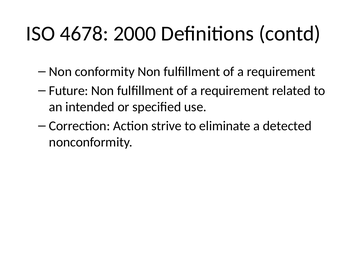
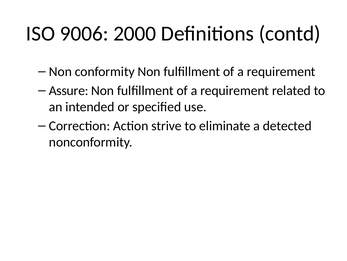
4678: 4678 -> 9006 (84, 34)
Future: Future -> Assure (69, 90)
